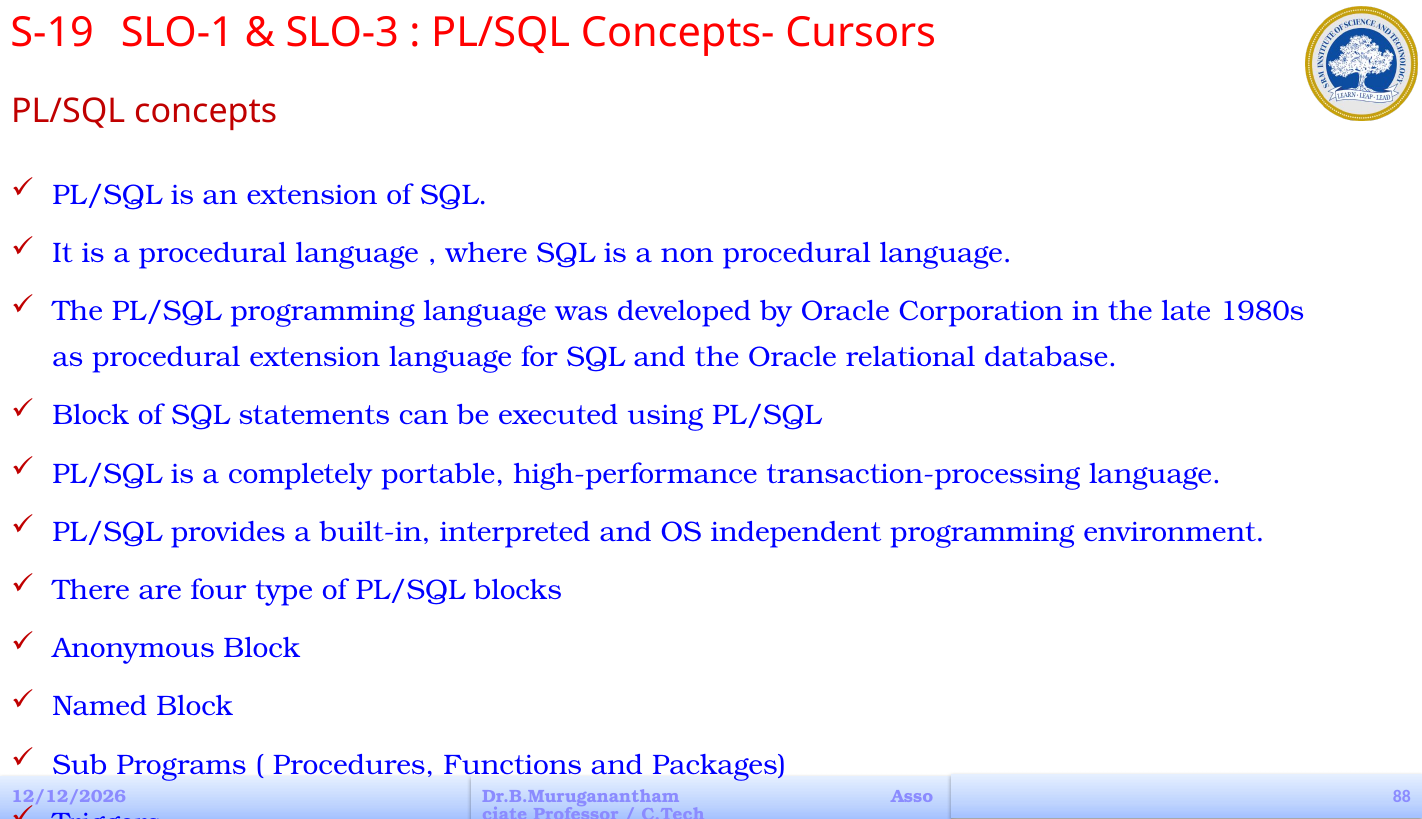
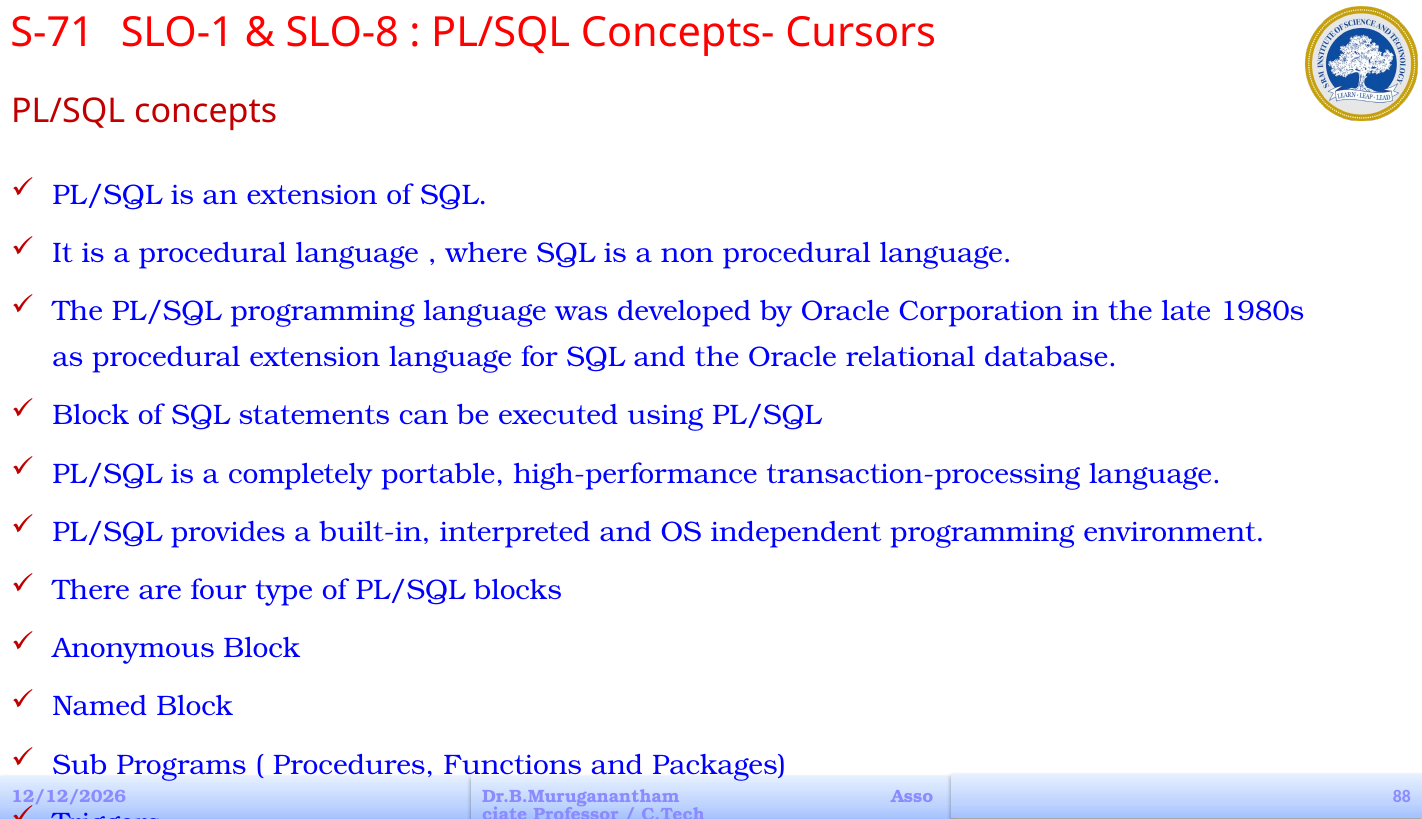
S-19: S-19 -> S-71 (52, 33)
SLO-3: SLO-3 -> SLO-8 (342, 33)
